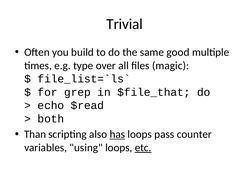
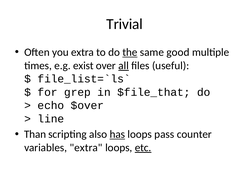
you build: build -> extra (83, 52)
the underline: none -> present (130, 52)
type: type -> exist (83, 66)
all underline: none -> present (124, 66)
magic: magic -> useful (171, 66)
$read: $read -> $over (87, 105)
both: both -> line (51, 119)
variables using: using -> extra (86, 147)
